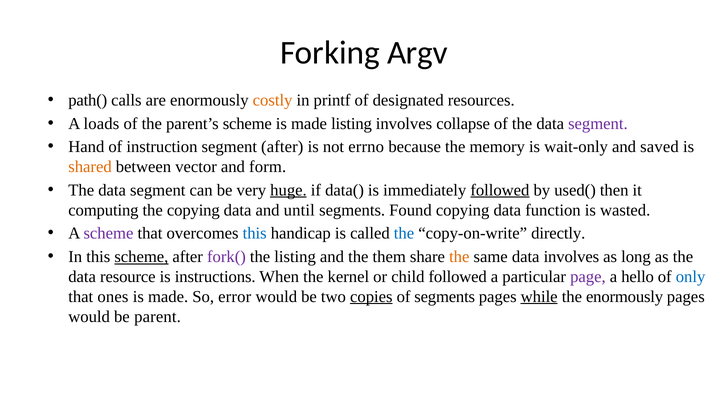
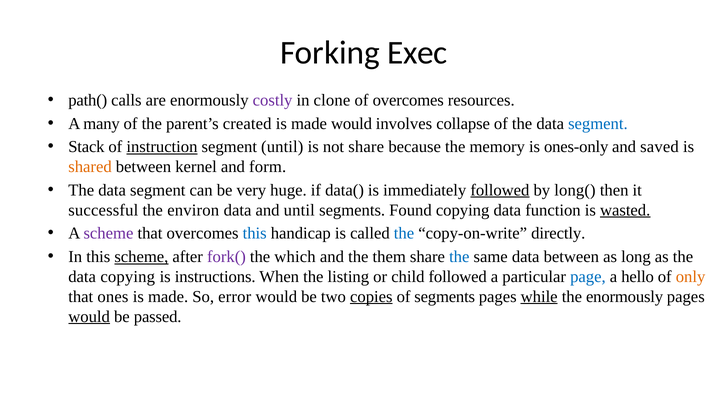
Argv: Argv -> Exec (417, 53)
costly colour: orange -> purple (273, 100)
printf: printf -> clone (332, 100)
of designated: designated -> overcomes (408, 100)
loads: loads -> many (102, 123)
parent’s scheme: scheme -> created (247, 123)
made listing: listing -> would (352, 123)
segment colour: purple -> blue (598, 123)
Hand: Hand -> Stack (86, 147)
instruction underline: none -> present (162, 147)
segment after: after -> until (282, 147)
not errno: errno -> share (366, 147)
wait-only: wait-only -> ones-only (576, 147)
vector: vector -> kernel (196, 167)
huge underline: present -> none (288, 190)
used(: used( -> long( (575, 190)
computing: computing -> successful (103, 210)
the copying: copying -> environ (193, 210)
wasted underline: none -> present (625, 210)
the listing: listing -> which (295, 257)
the colour: orange -> blue (459, 257)
data involves: involves -> between (571, 257)
data resource: resource -> copying (128, 277)
kernel: kernel -> listing (348, 277)
page colour: purple -> blue (588, 277)
only colour: blue -> orange (691, 277)
would underline: none -> present (89, 316)
parent: parent -> passed (158, 316)
